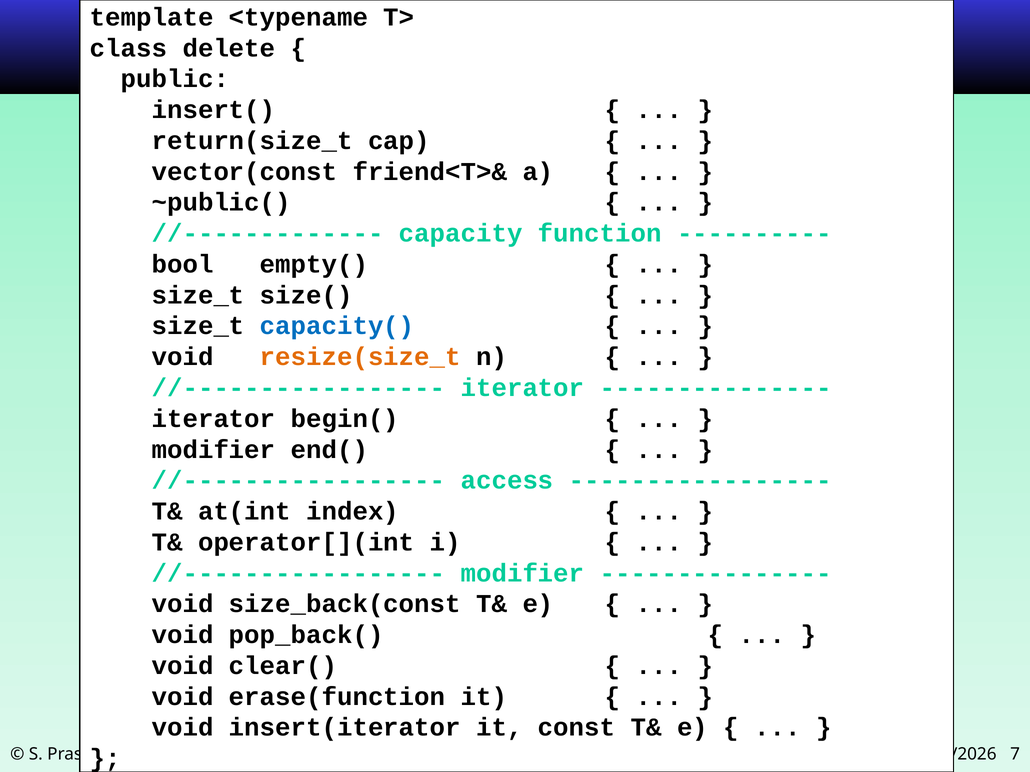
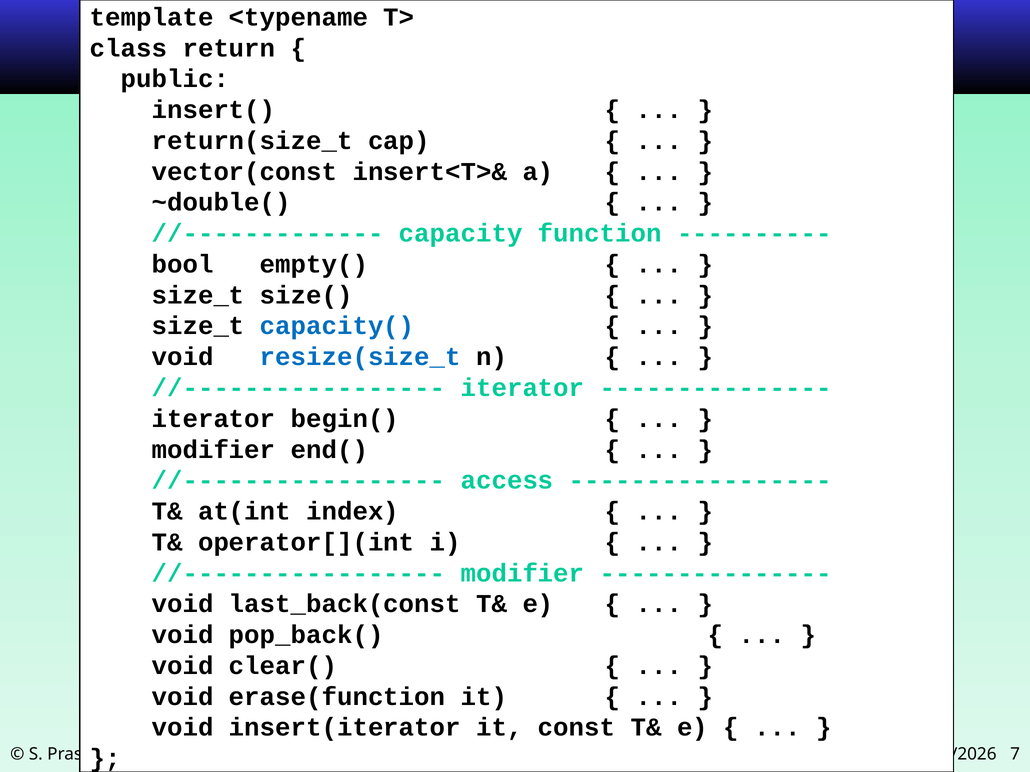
delete: delete -> return (229, 48)
friend<T>&: friend<T>& -> insert<T>& (430, 172)
~public(: ~public( -> ~double( (221, 203)
resize(size_t colour: orange -> blue (360, 357)
size_back(const: size_back(const -> last_back(const (345, 604)
